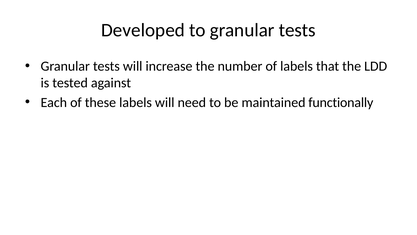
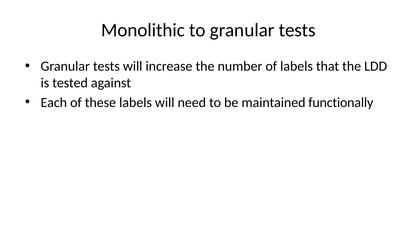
Developed: Developed -> Monolithic (143, 30)
